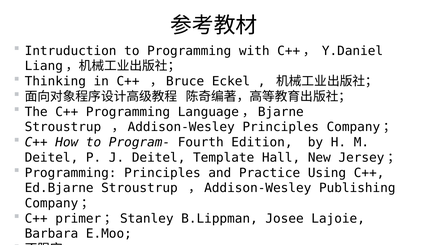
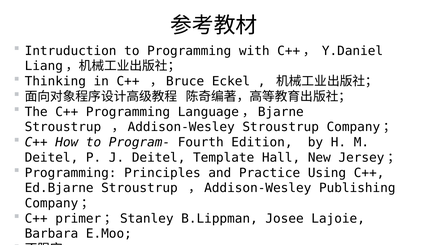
，Addison-Wesley Principles: Principles -> Stroustrup (281, 127)
